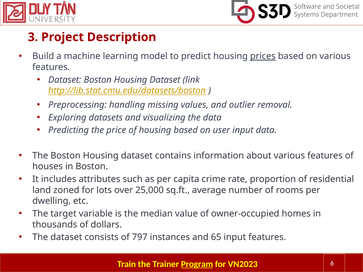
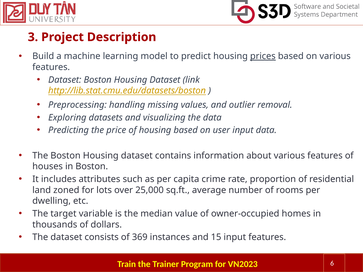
797: 797 -> 369 (140, 237)
65: 65 -> 15 (216, 237)
Program underline: present -> none (197, 264)
